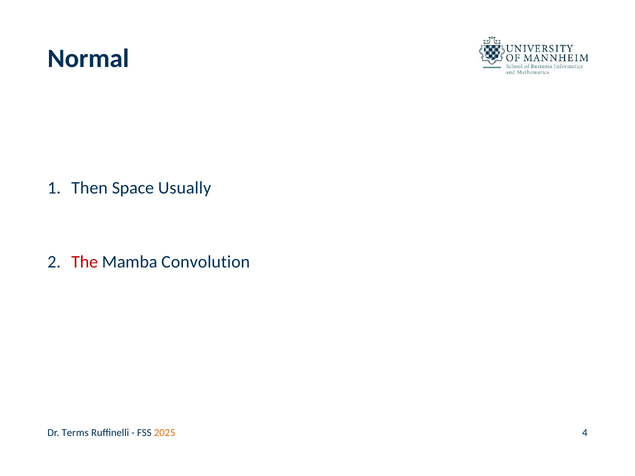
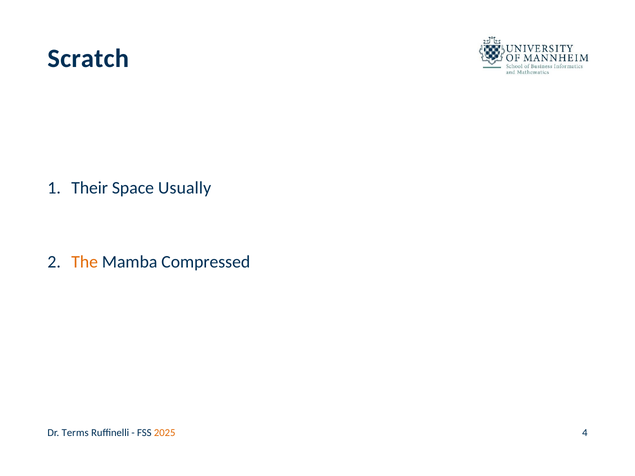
Normal: Normal -> Scratch (88, 58)
Then: Then -> Their (90, 188)
The colour: red -> orange (85, 262)
Convolution: Convolution -> Compressed (206, 262)
